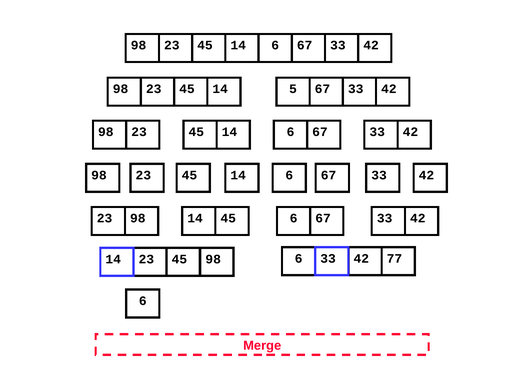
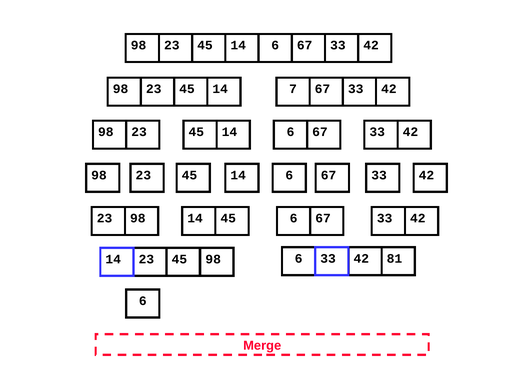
5: 5 -> 7 (293, 89)
77: 77 -> 81 (394, 258)
